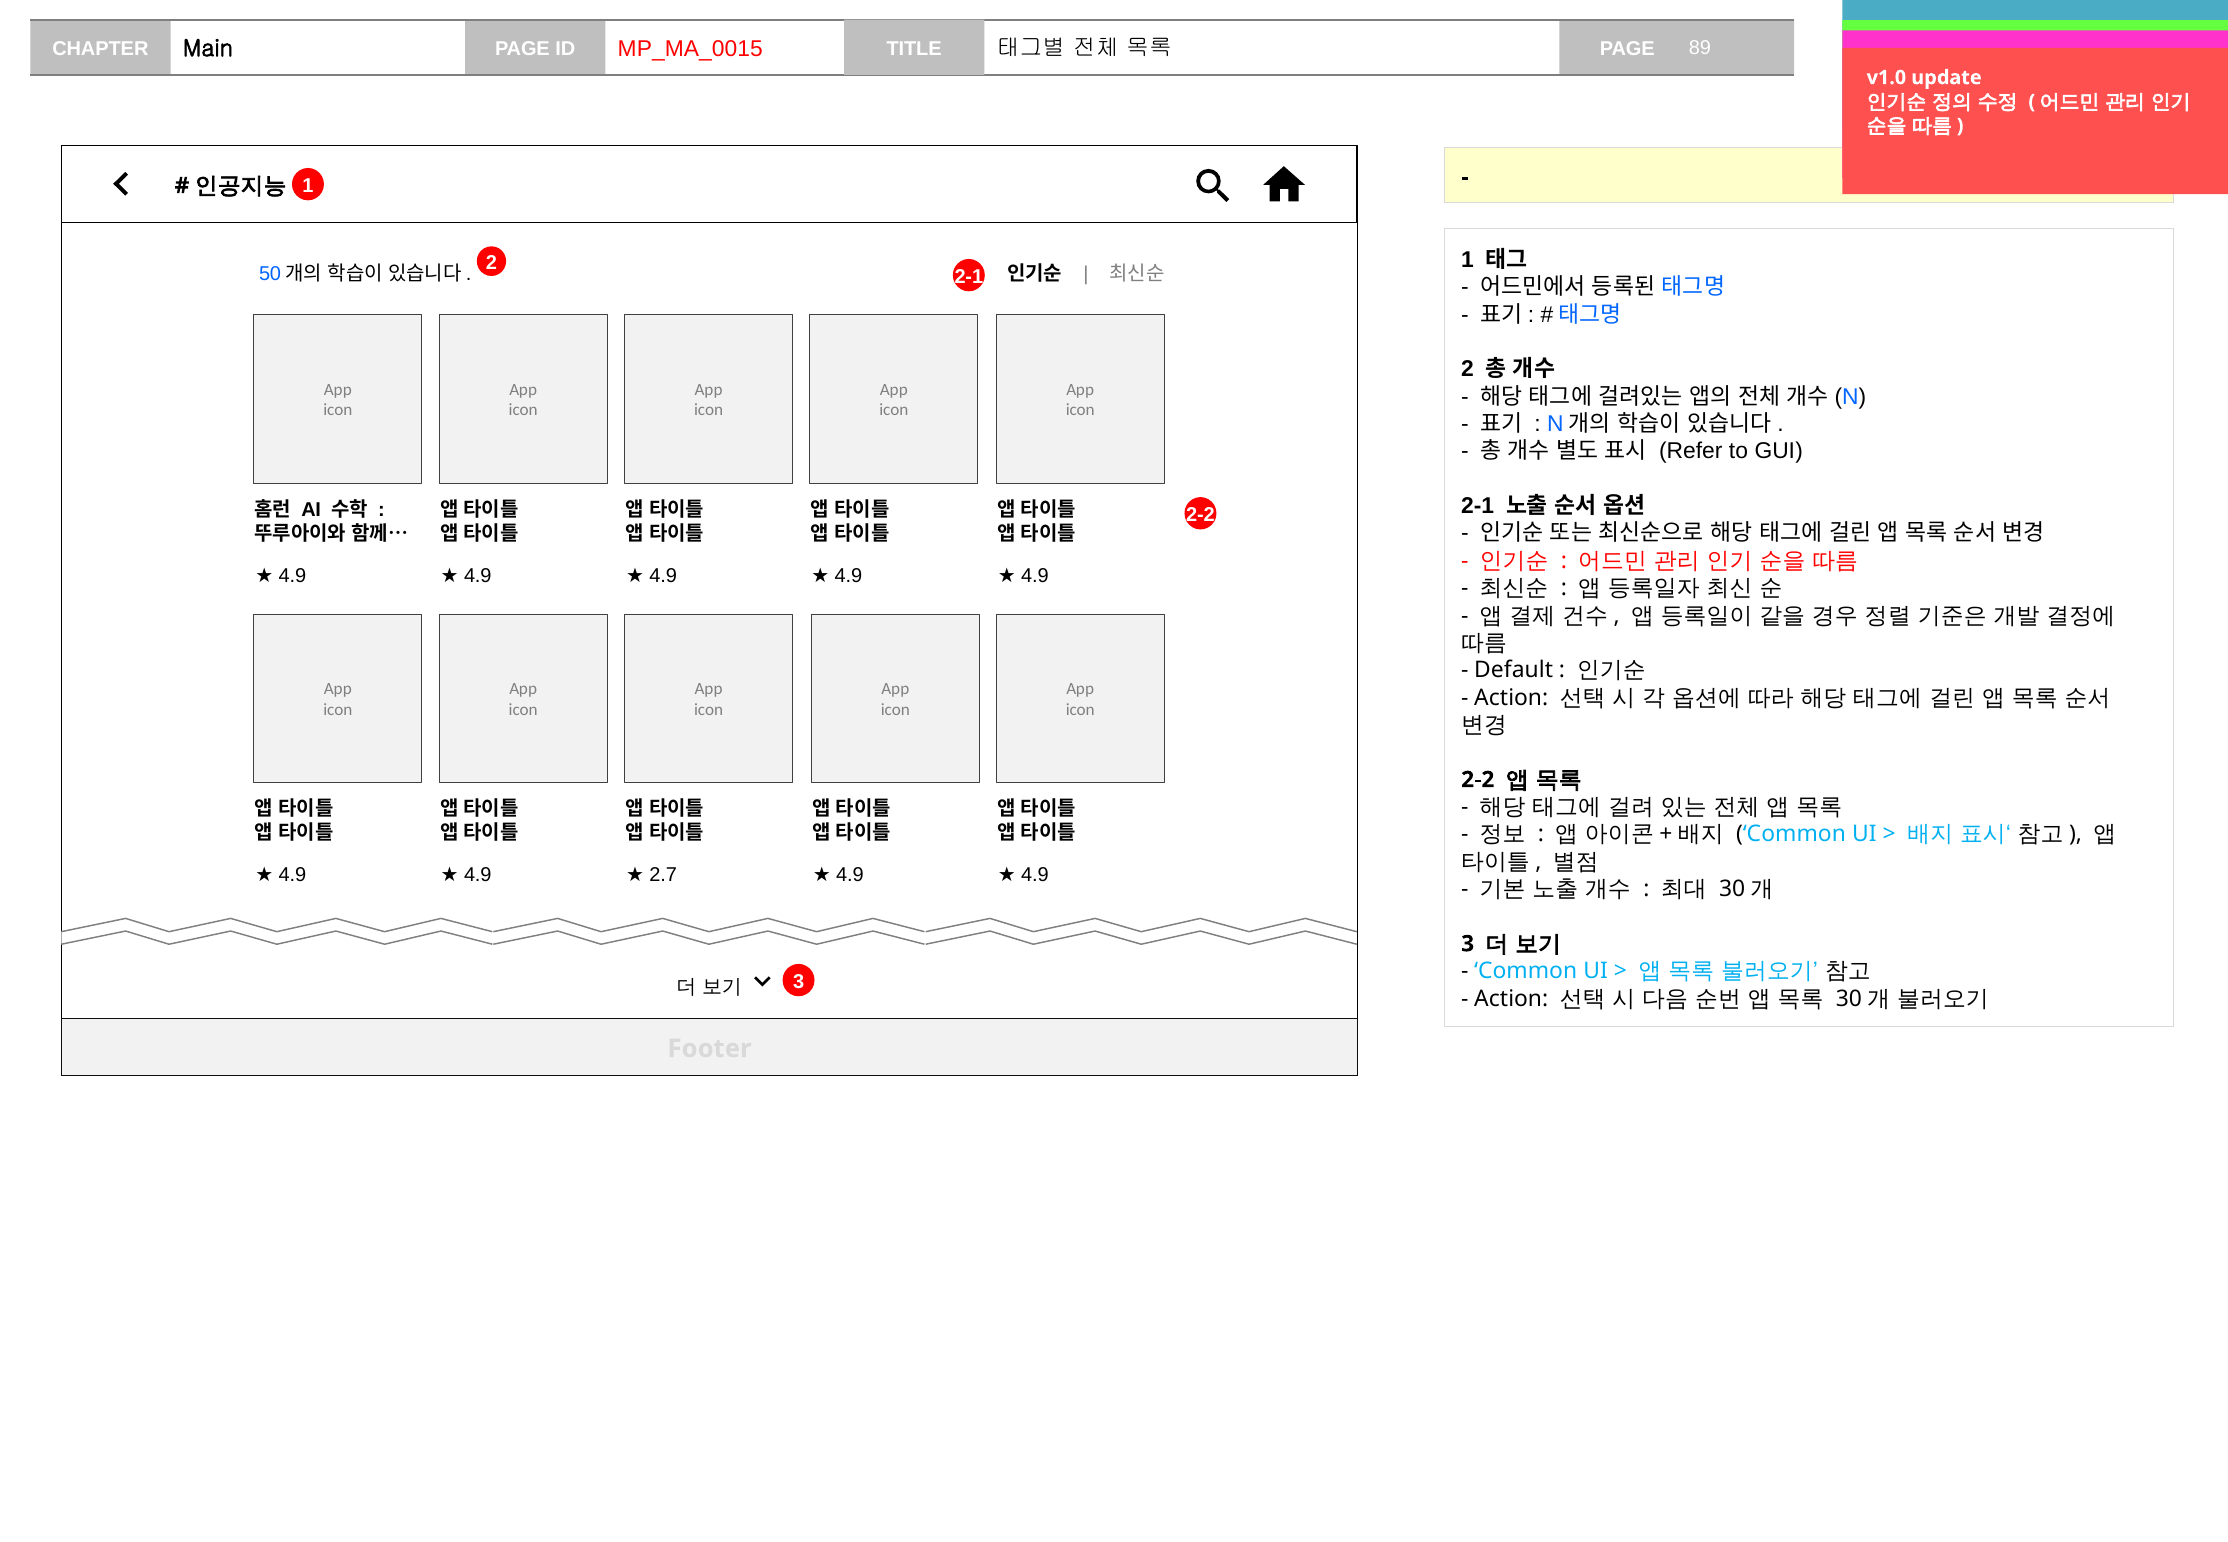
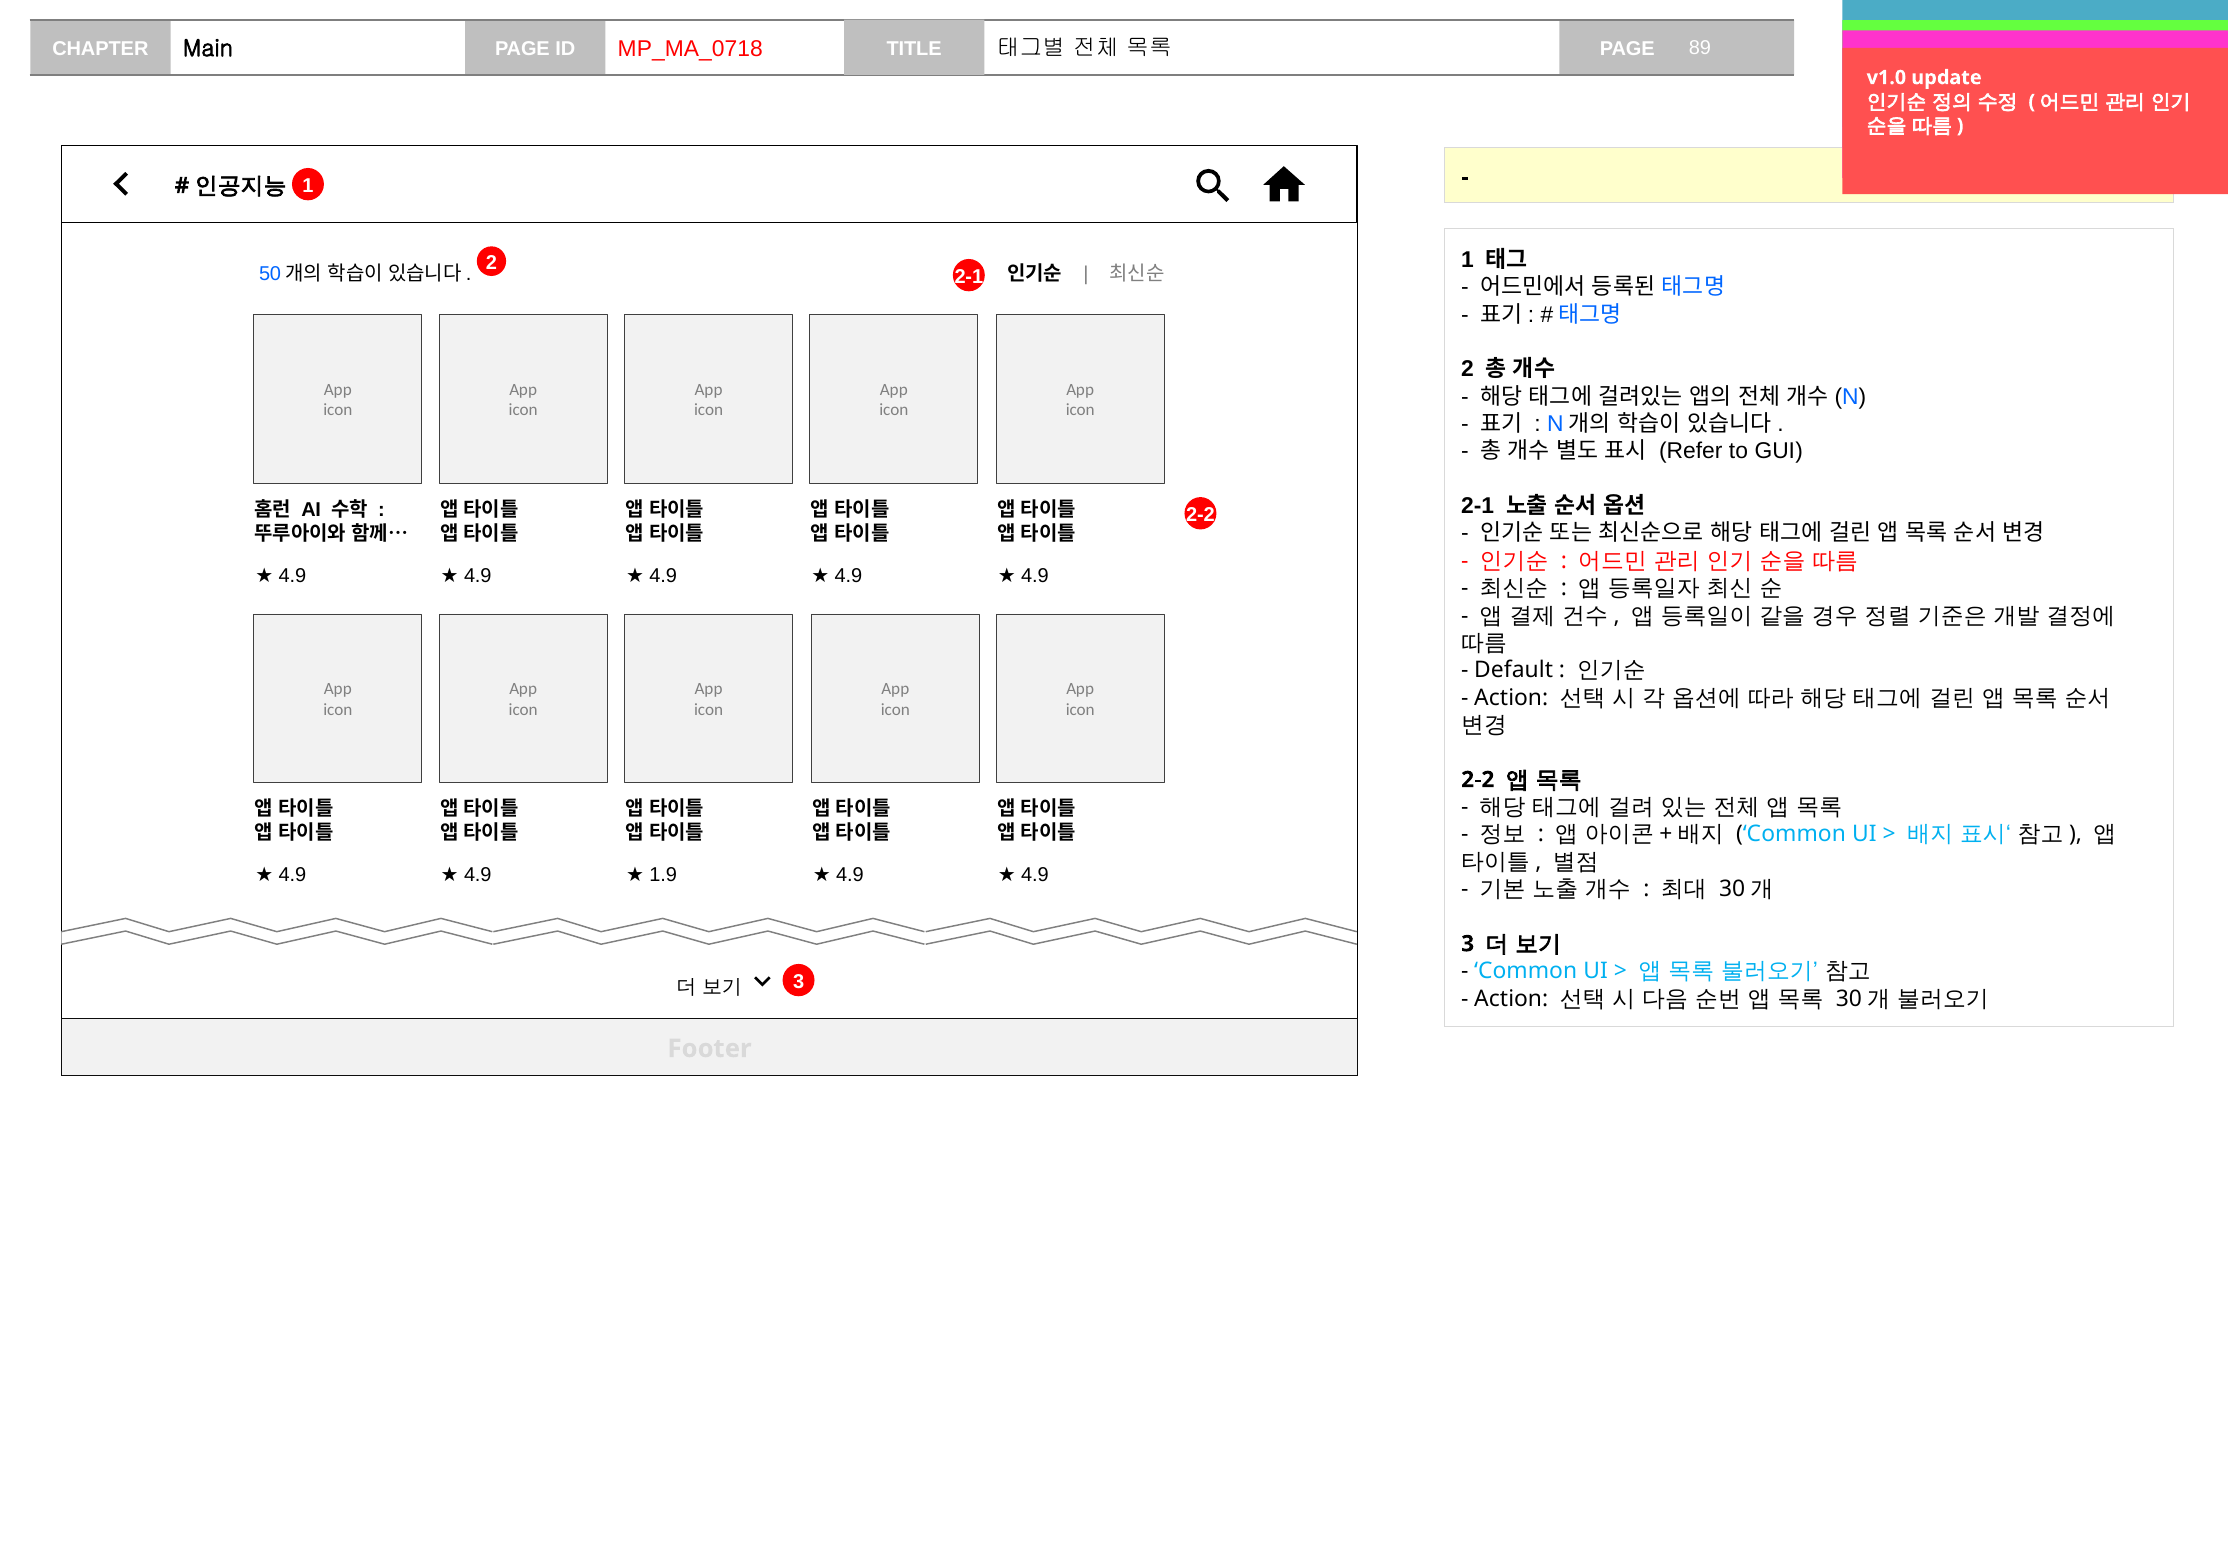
MP_MA_0015: MP_MA_0015 -> MP_MA_0718 (690, 49)
2.7: 2.7 -> 1.9 (663, 875)
